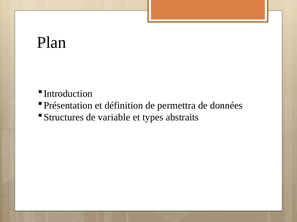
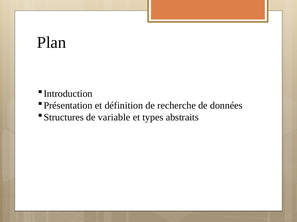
permettra: permettra -> recherche (177, 106)
